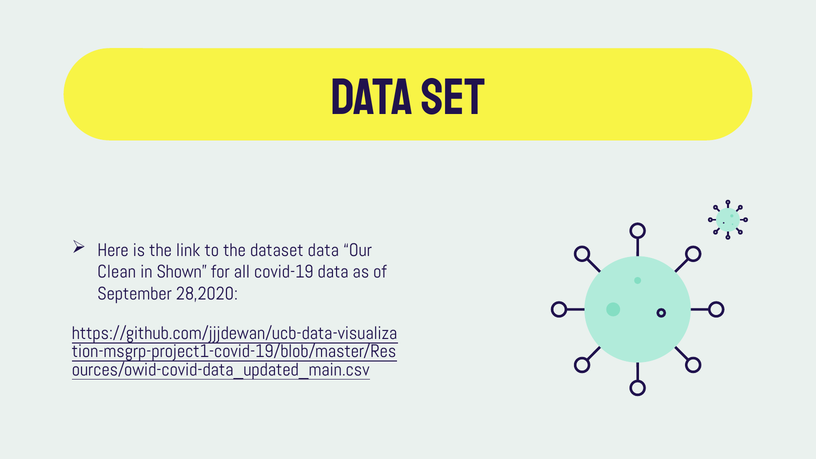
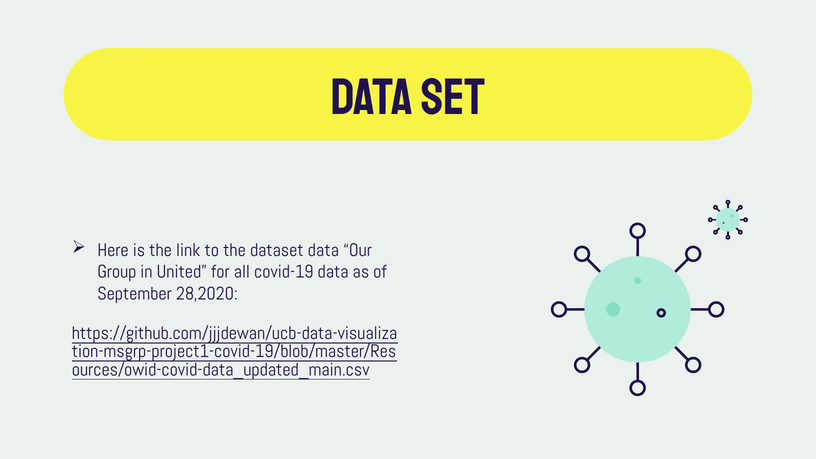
Clean: Clean -> Group (117, 272)
Shown: Shown -> United (182, 272)
